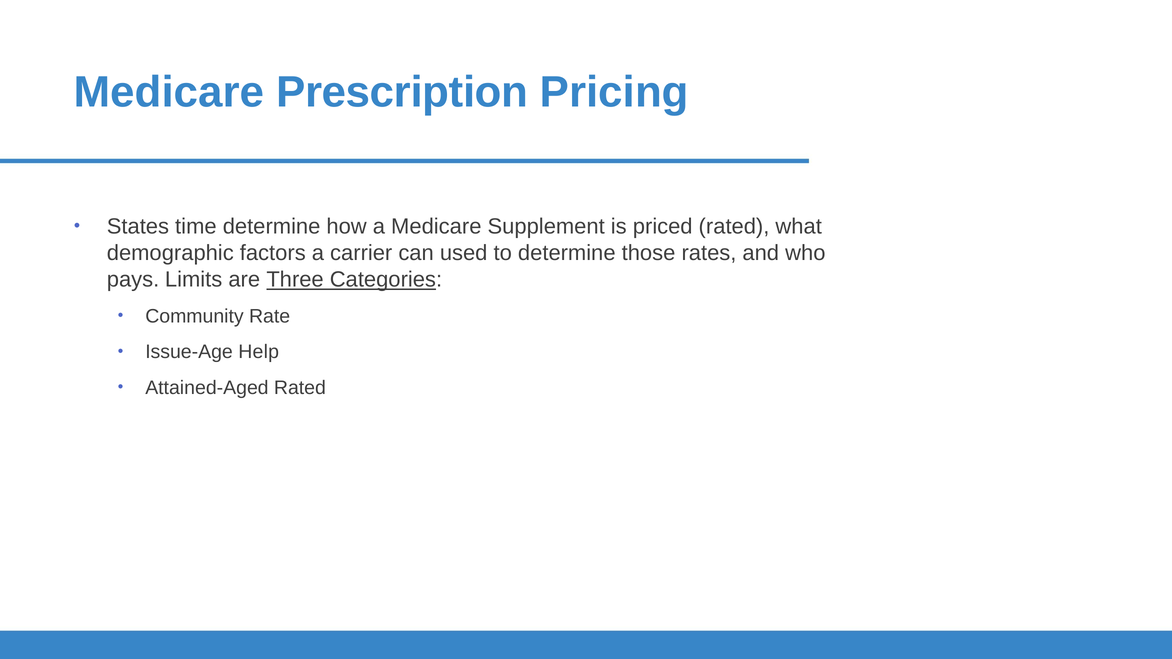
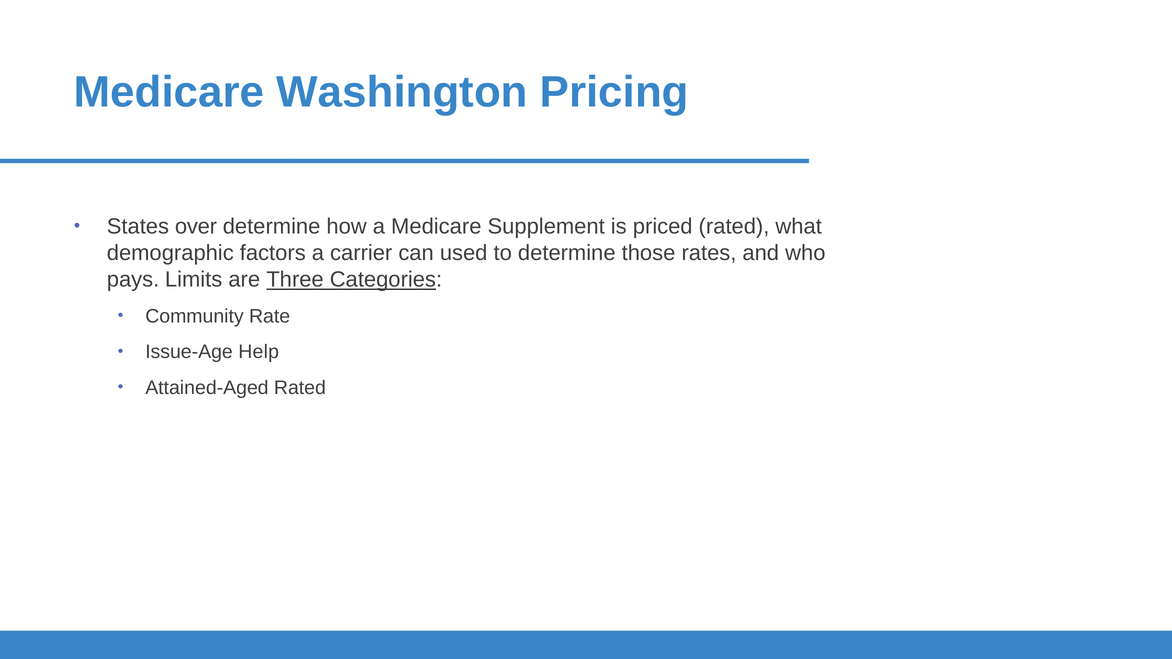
Prescription: Prescription -> Washington (402, 92)
time: time -> over (196, 227)
